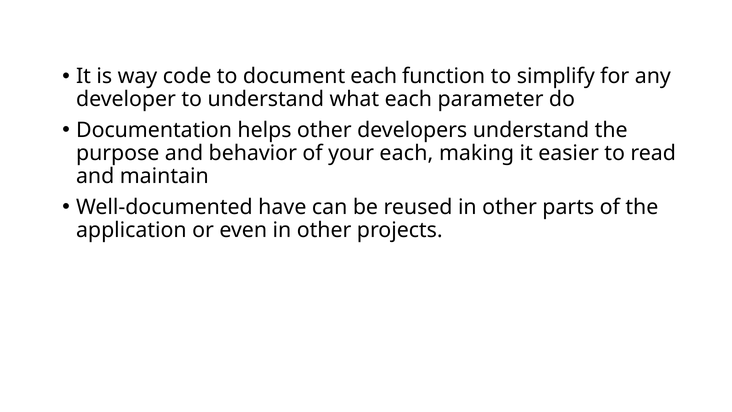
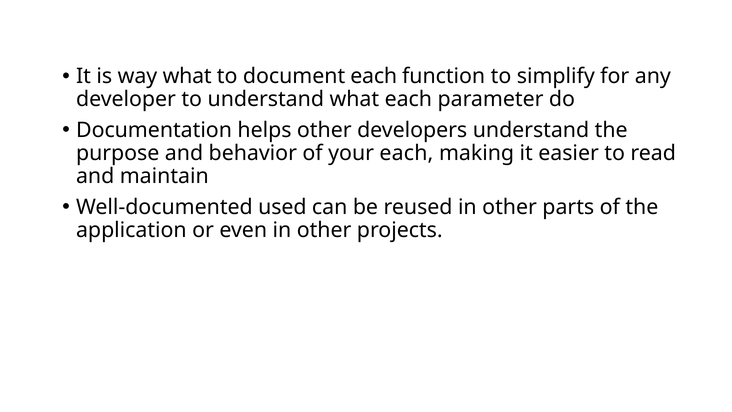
way code: code -> what (187, 76)
have: have -> used (282, 207)
